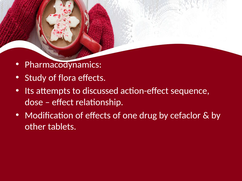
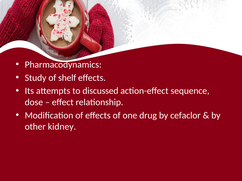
flora: flora -> shelf (67, 78)
tablets: tablets -> kidney (62, 127)
